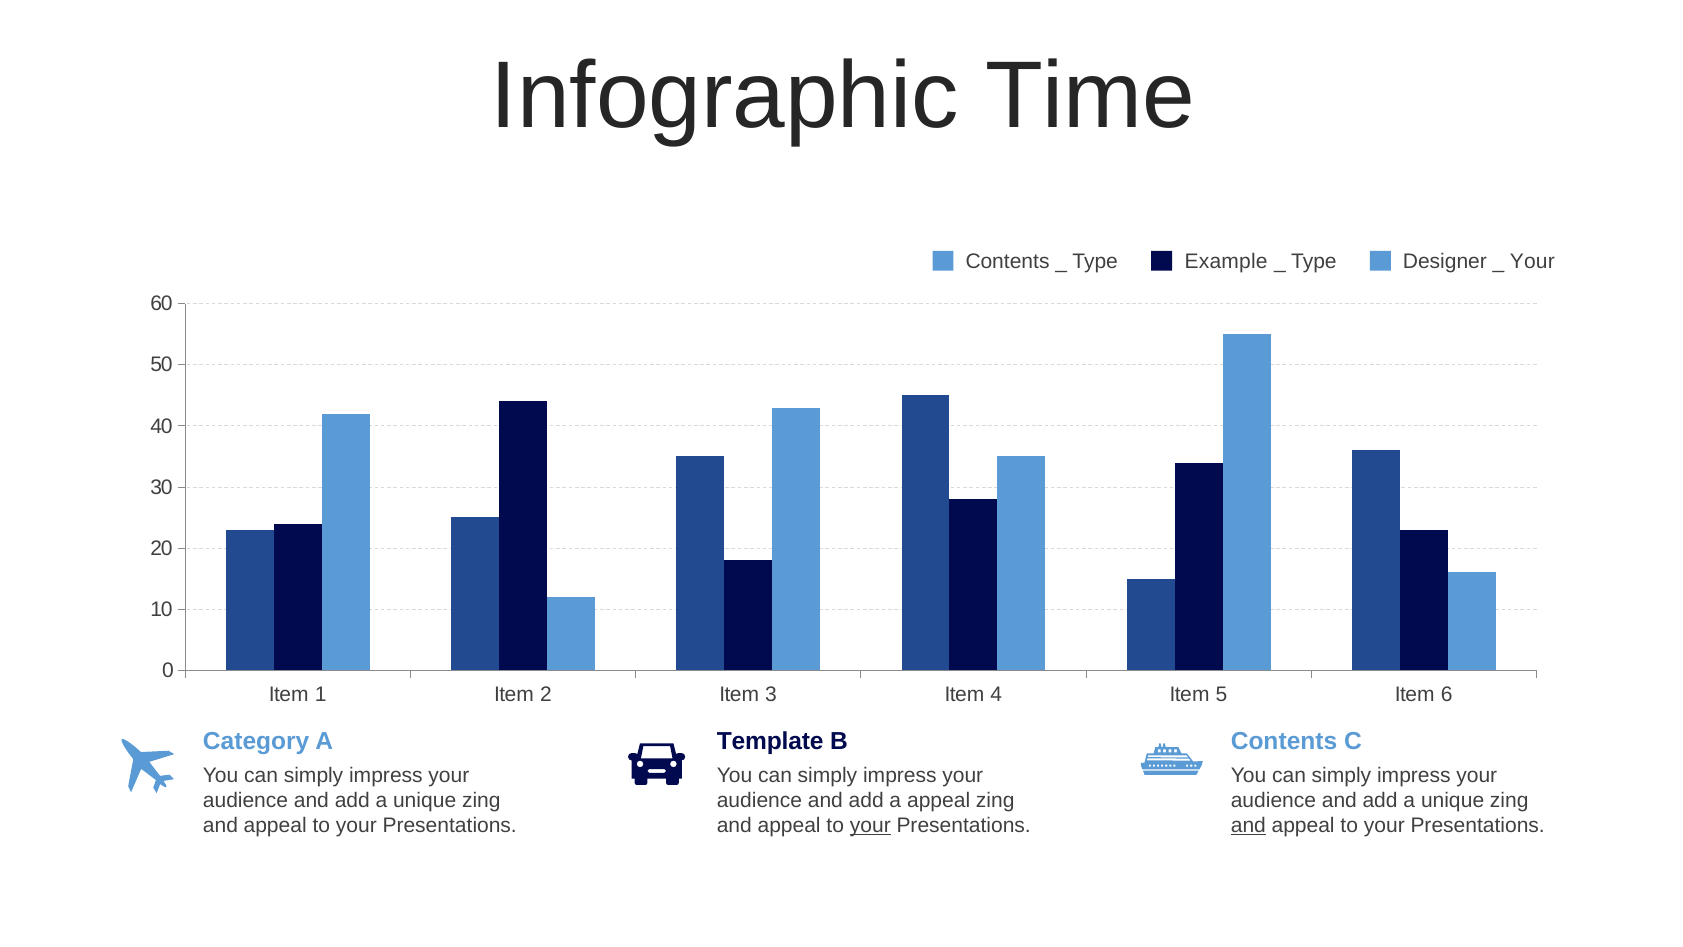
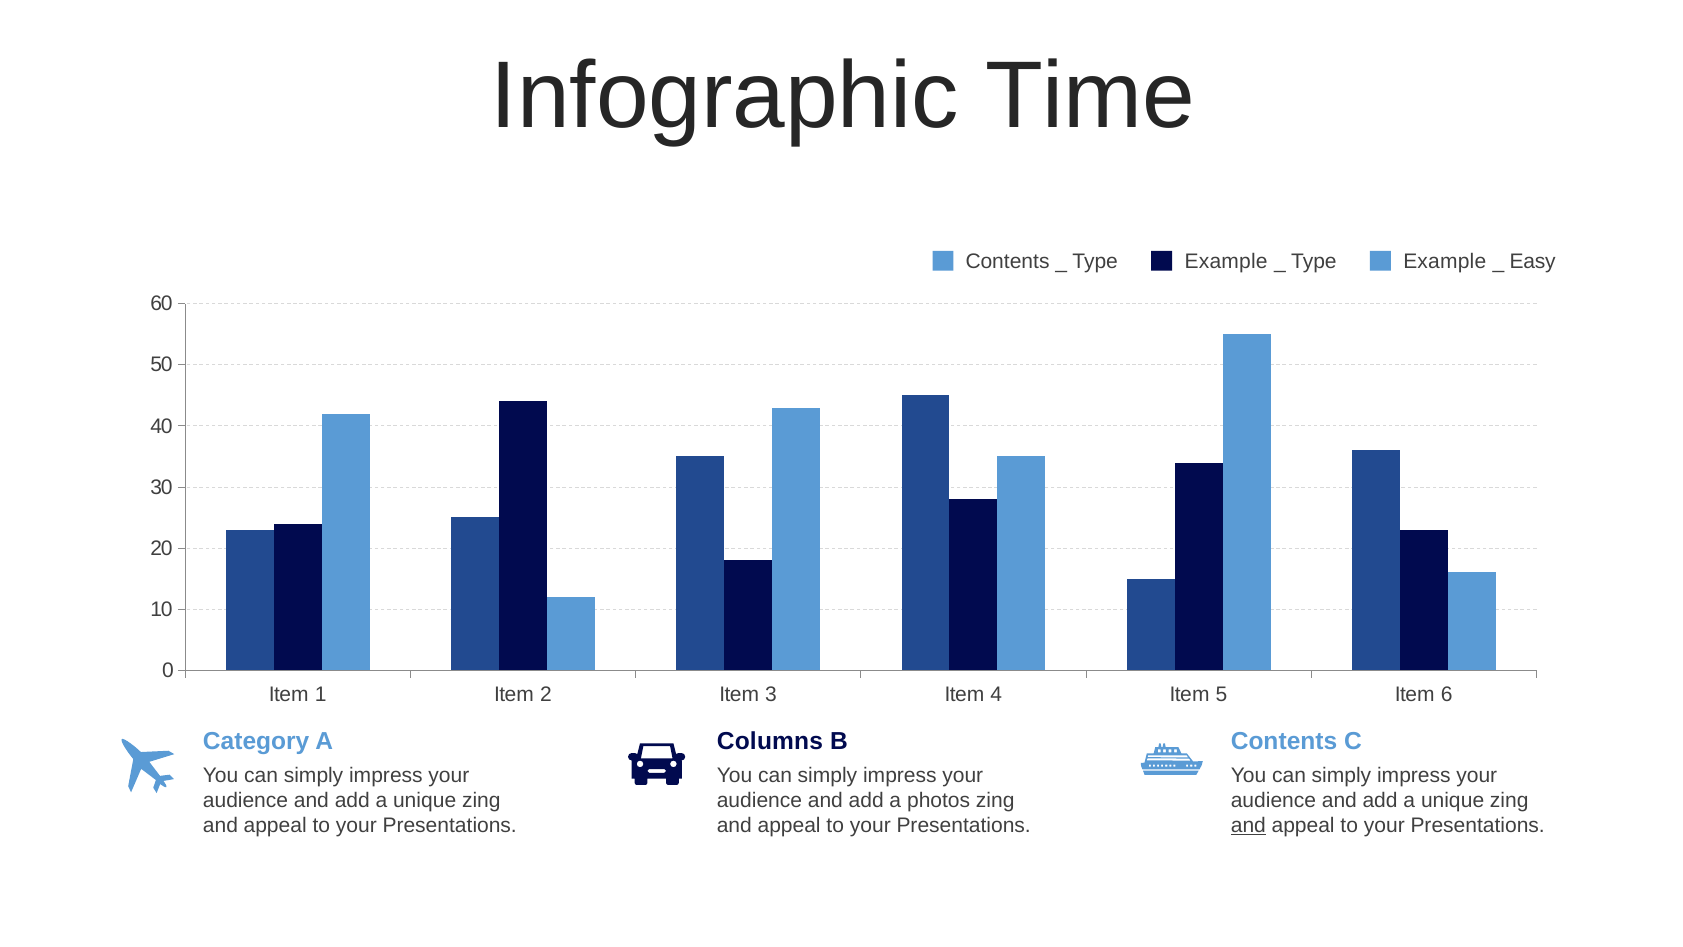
Designer: Designer -> Example (1445, 262)
Your: Your -> Easy (1533, 262)
Template: Template -> Columns (770, 741)
a appeal: appeal -> photos (939, 800)
your underline: present -> none (870, 825)
